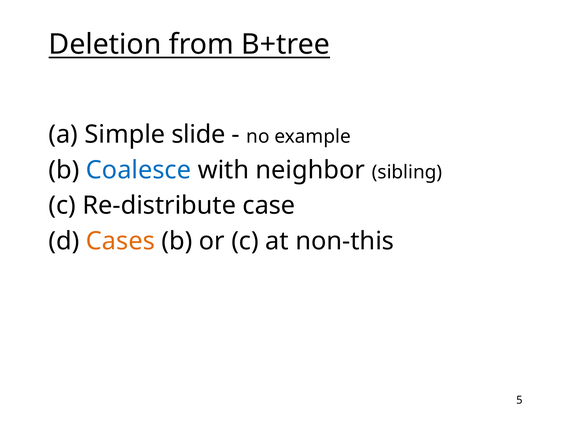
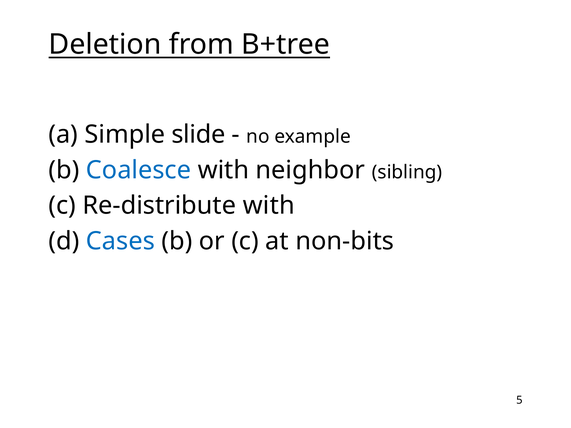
Re-distribute case: case -> with (269, 206)
Cases colour: orange -> blue (120, 241)
non-this: non-this -> non-bits (345, 241)
